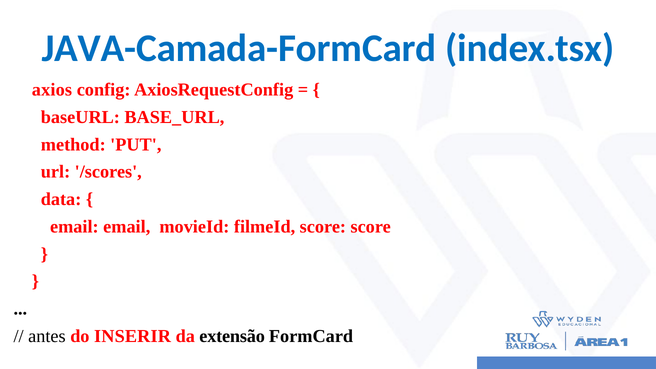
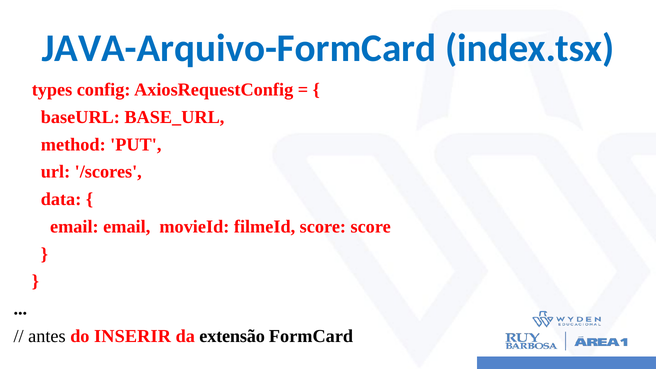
JAVA-Camada-FormCard: JAVA-Camada-FormCard -> JAVA-Arquivo-FormCard (239, 48)
axios: axios -> types (52, 90)
